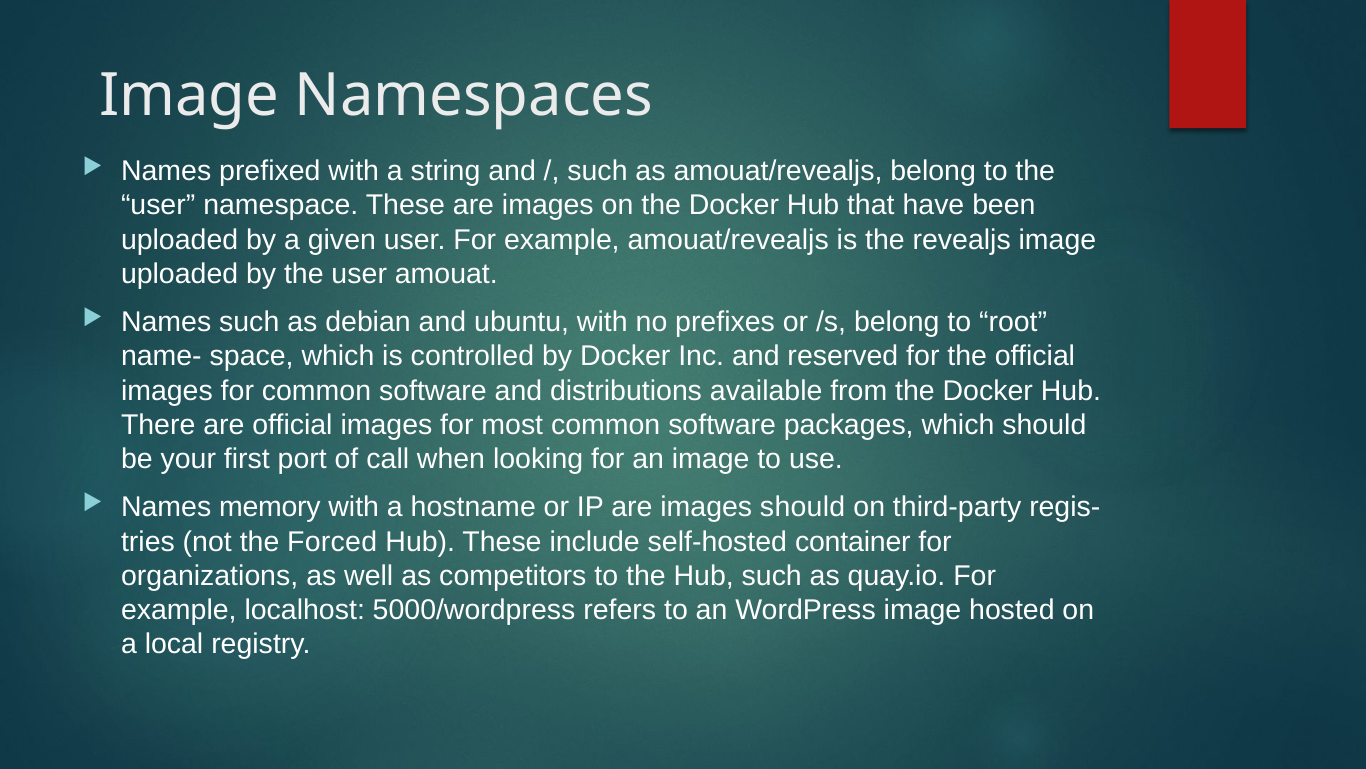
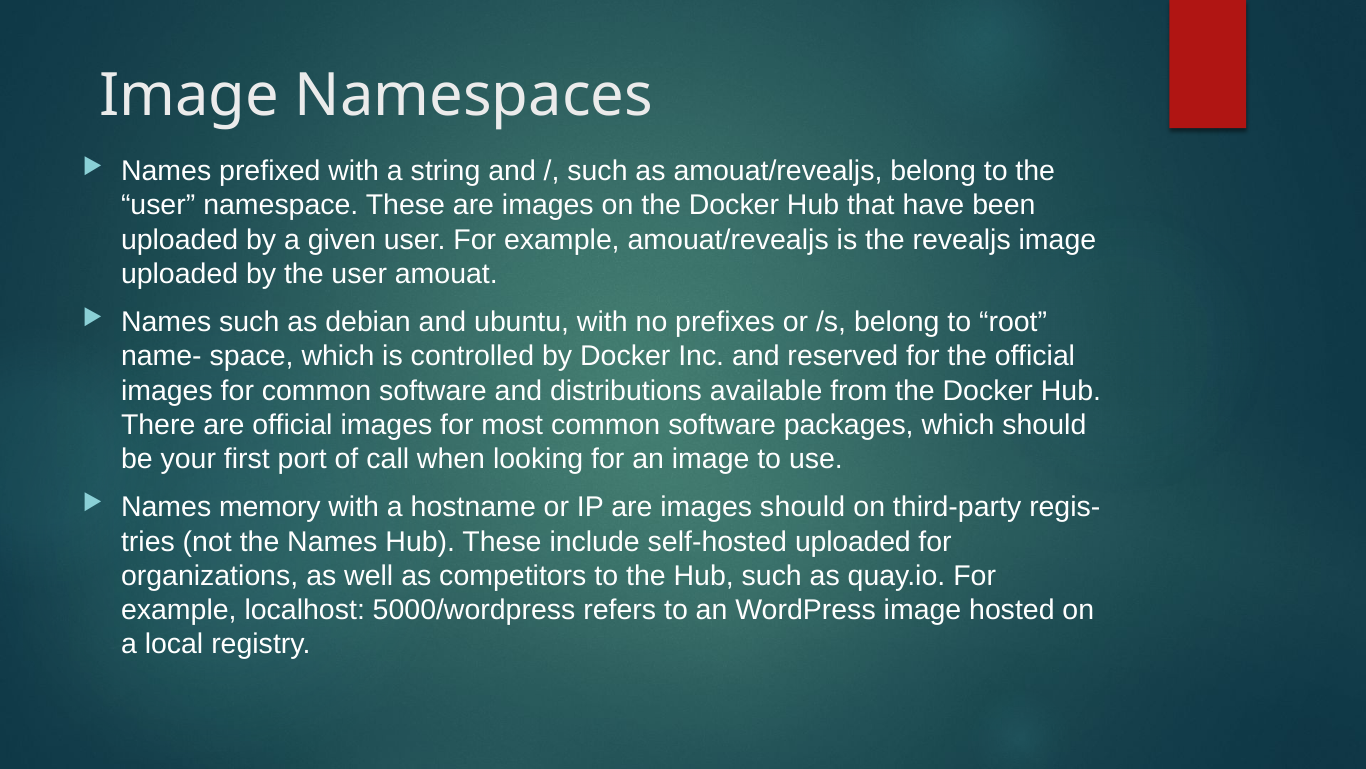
the Forced: Forced -> Names (332, 541)
self-hosted container: container -> uploaded (853, 541)
